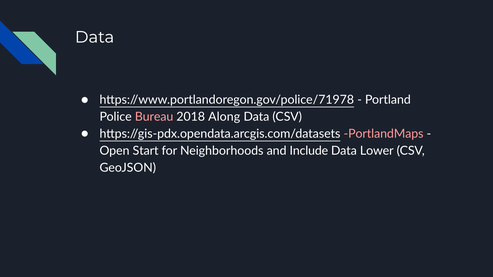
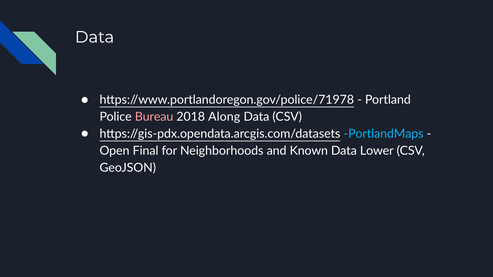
PortlandMaps colour: pink -> light blue (384, 134)
Start: Start -> Final (146, 151)
Include: Include -> Known (309, 151)
